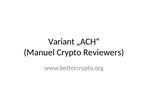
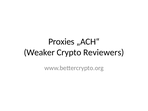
Variant: Variant -> Proxies (61, 42)
Manuel: Manuel -> Weaker (39, 52)
